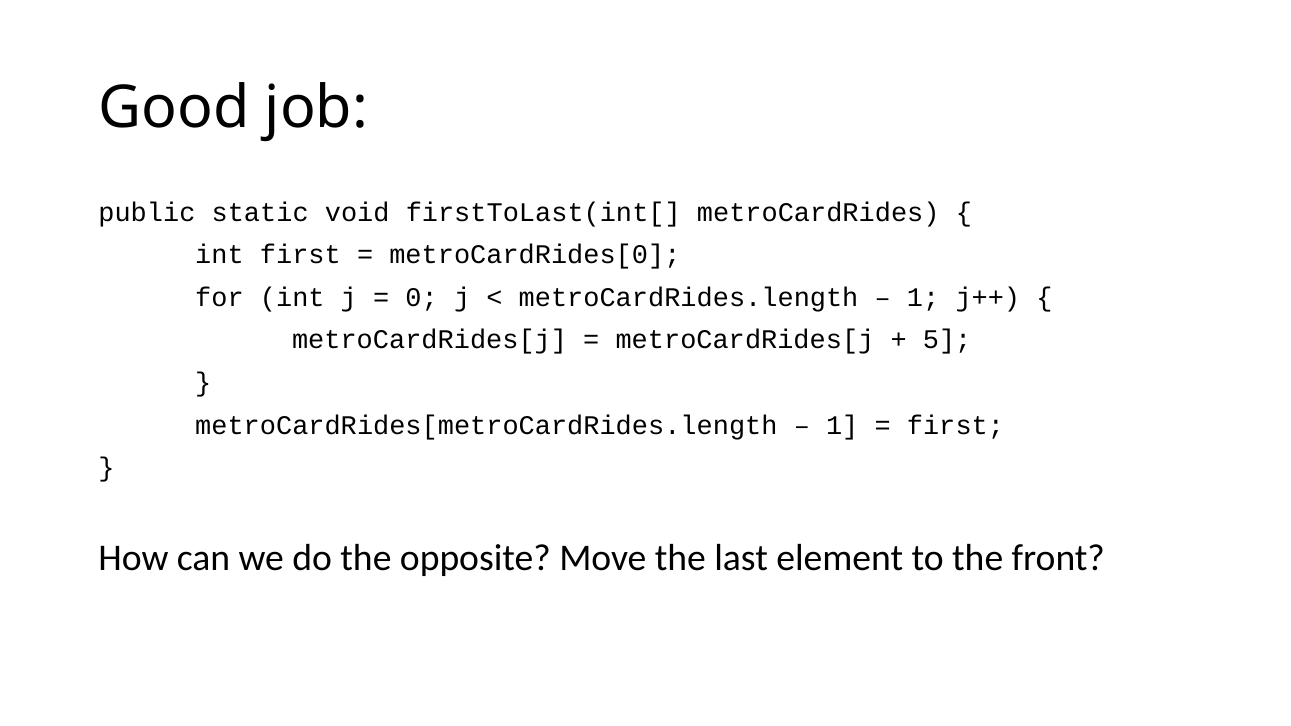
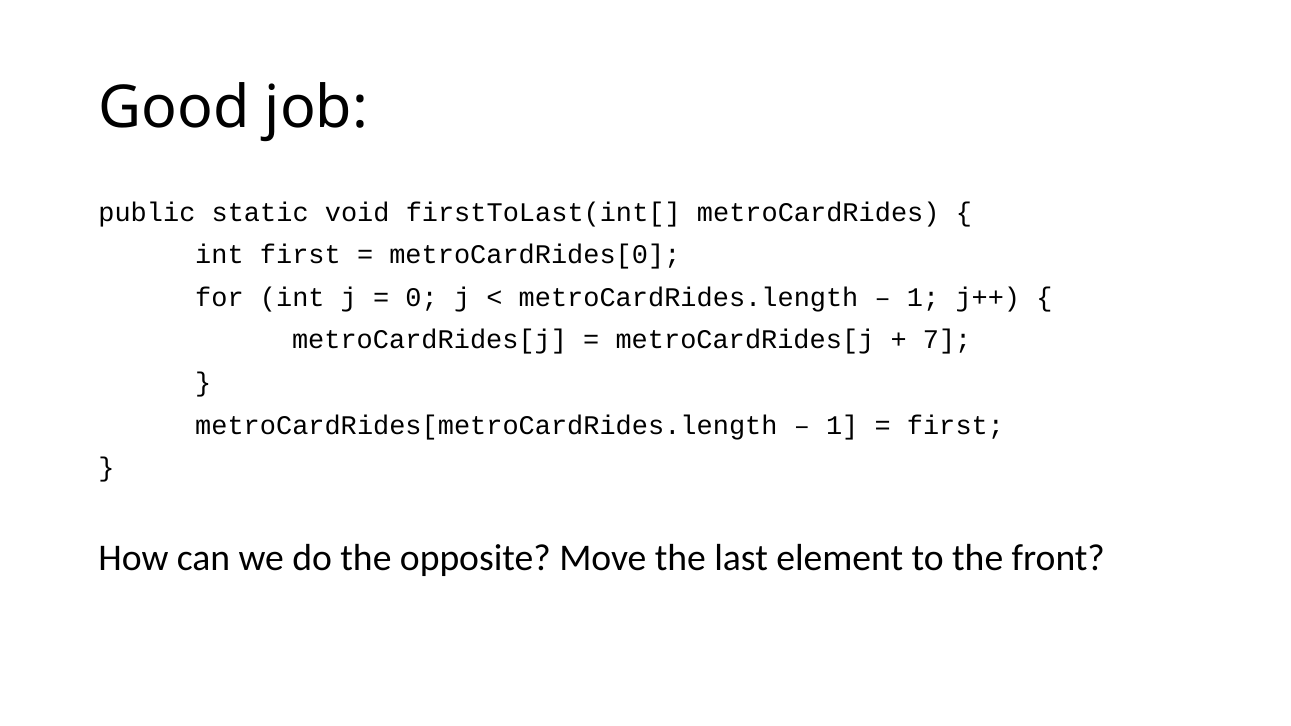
5: 5 -> 7 (947, 340)
